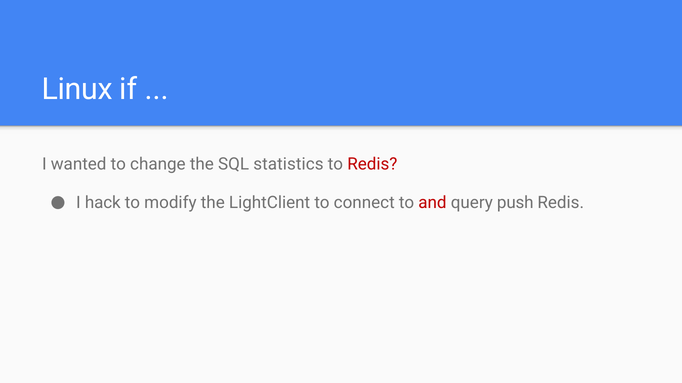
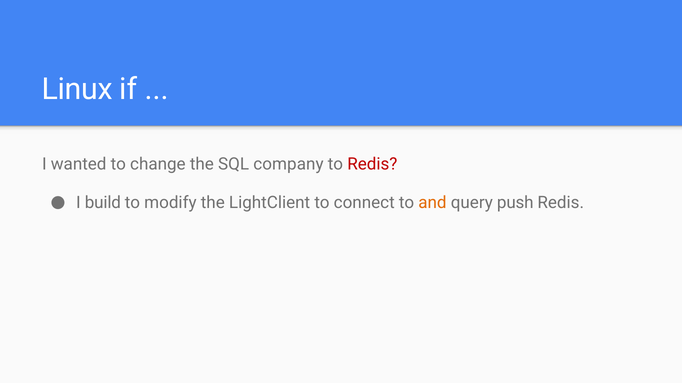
statistics: statistics -> company (288, 164)
hack: hack -> build (103, 203)
and colour: red -> orange (432, 203)
